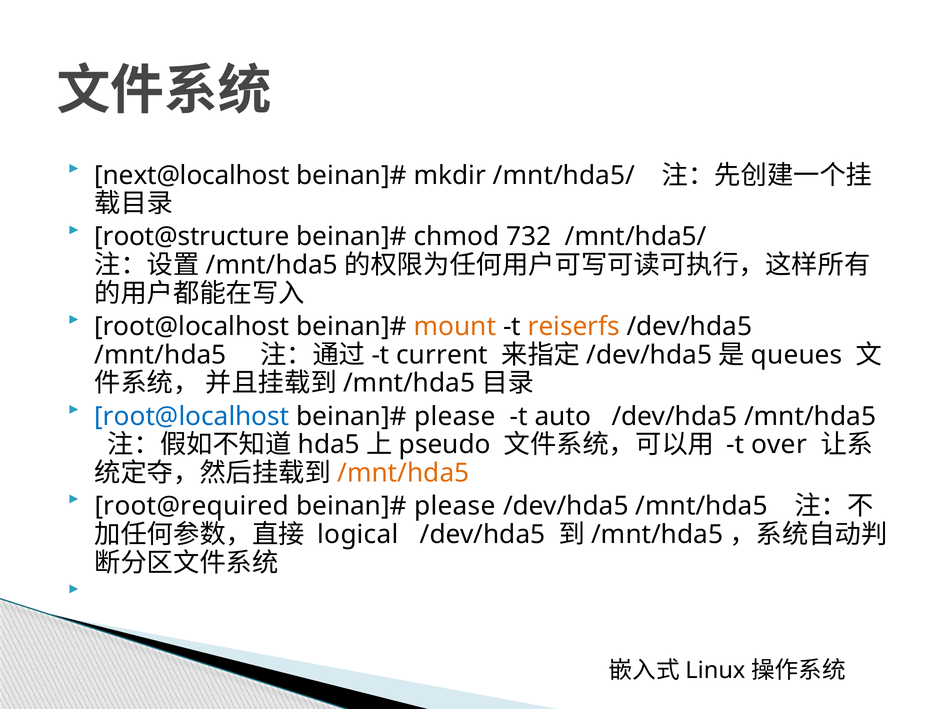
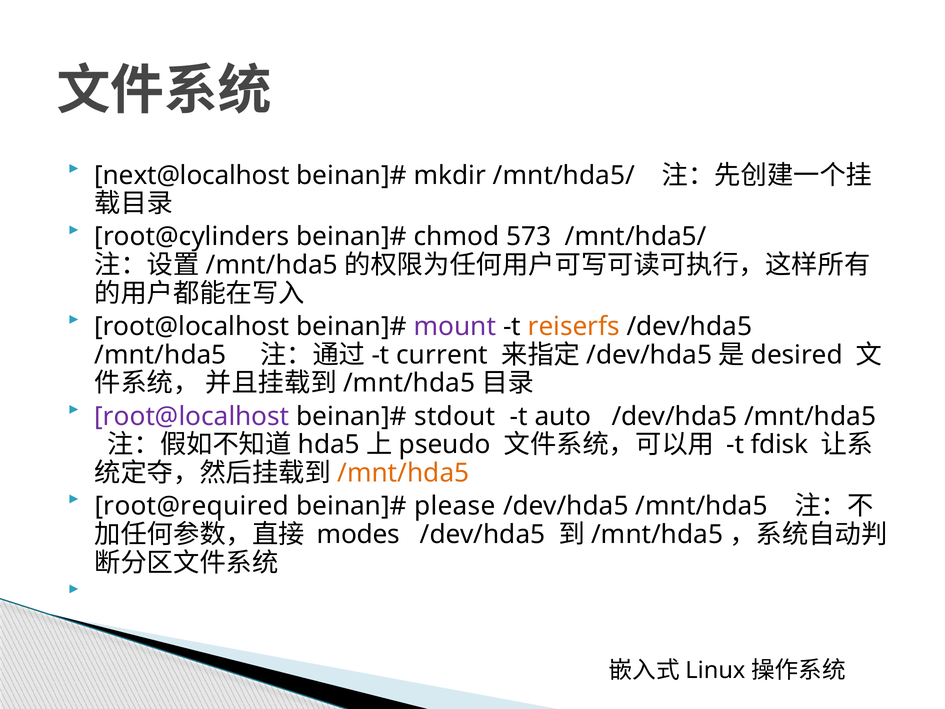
root@structure: root@structure -> root@cylinders (192, 237)
732: 732 -> 573 (529, 237)
mount colour: orange -> purple (455, 326)
queues: queues -> desired (797, 355)
root@localhost colour: blue -> purple (192, 416)
please: please -> stdout (455, 416)
over: over -> fdisk (779, 445)
logical: logical -> modes (358, 534)
